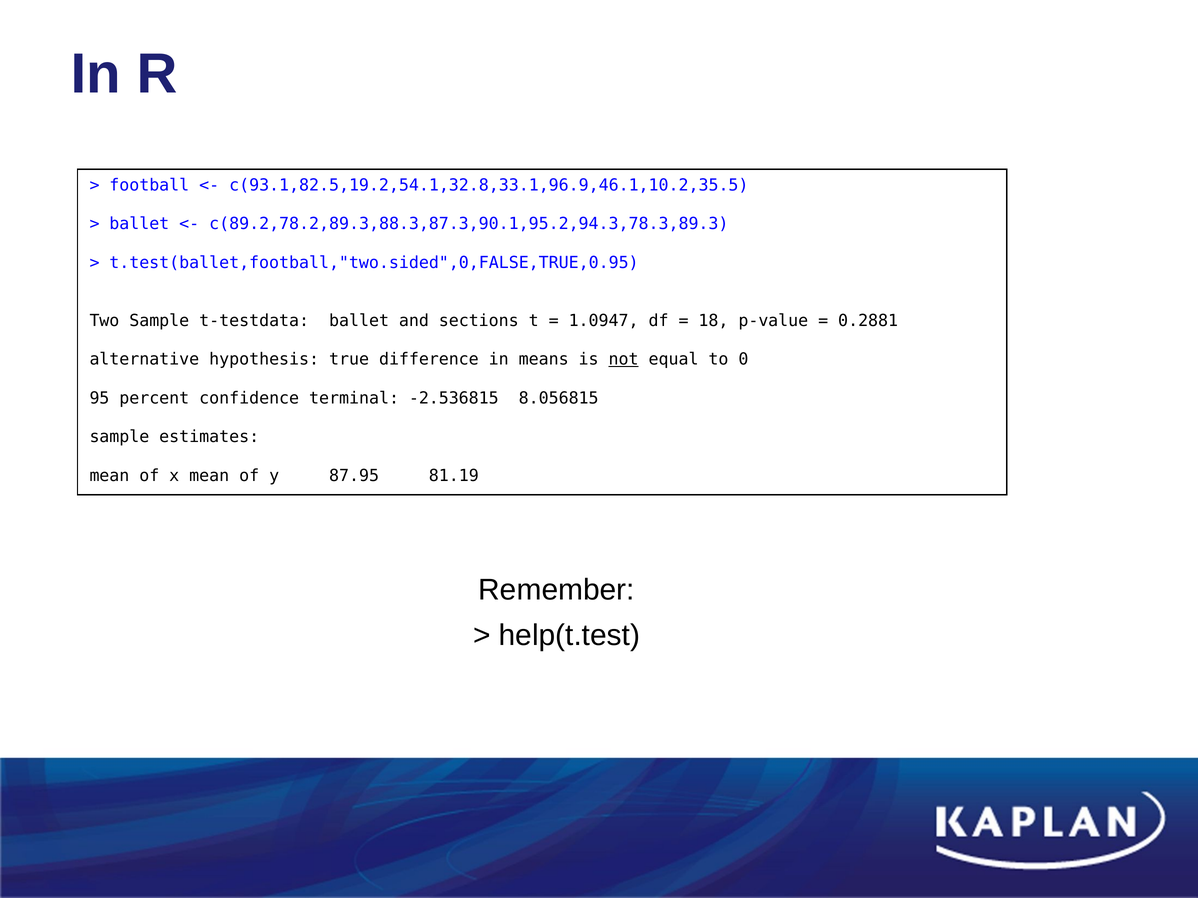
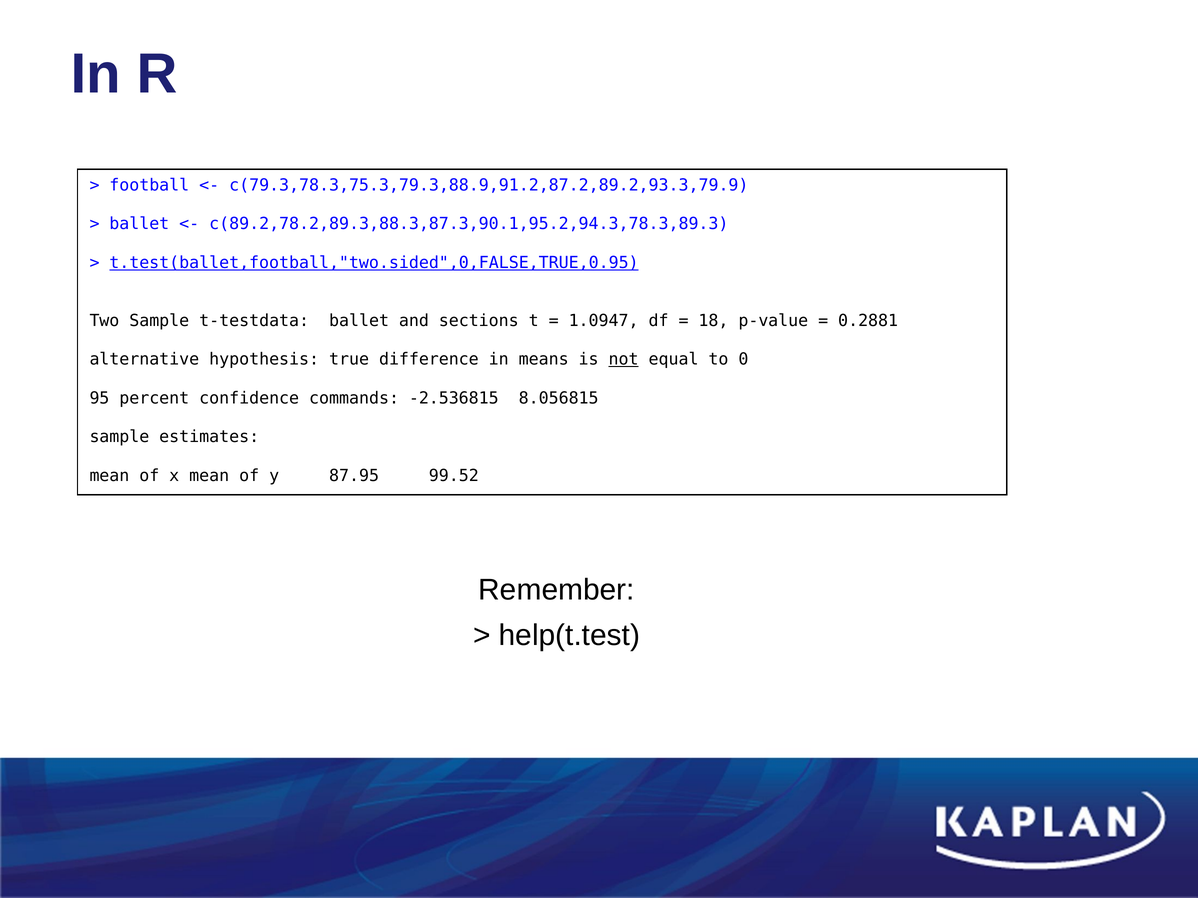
c(93.1,82.5,19.2,54.1,32.8,33.1,96.9,46.1,10.2,35.5: c(93.1,82.5,19.2,54.1,32.8,33.1,96.9,46.1,10.2,35.5 -> c(79.3,78.3,75.3,79.3,88.9,91.2,87.2,89.2,93.3,79.9 (489, 185)
t.test(ballet,football,"two.sided",0,FALSE,TRUE,0.95 underline: none -> present (374, 263)
terminal: terminal -> commands (354, 398)
81.19: 81.19 -> 99.52 (454, 476)
